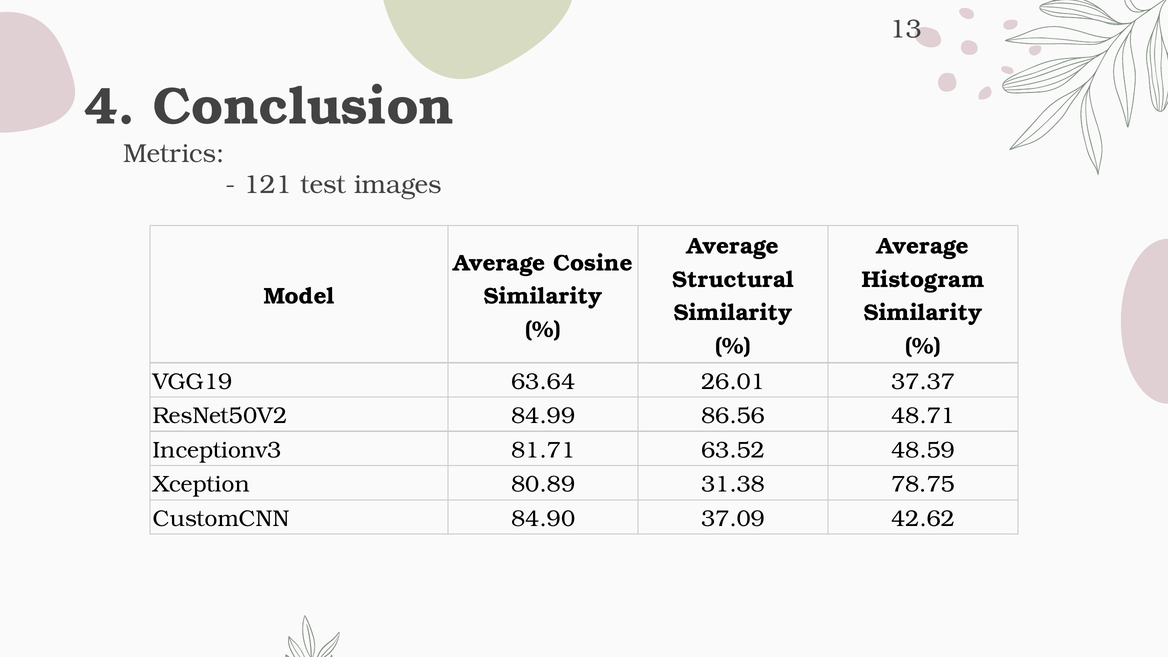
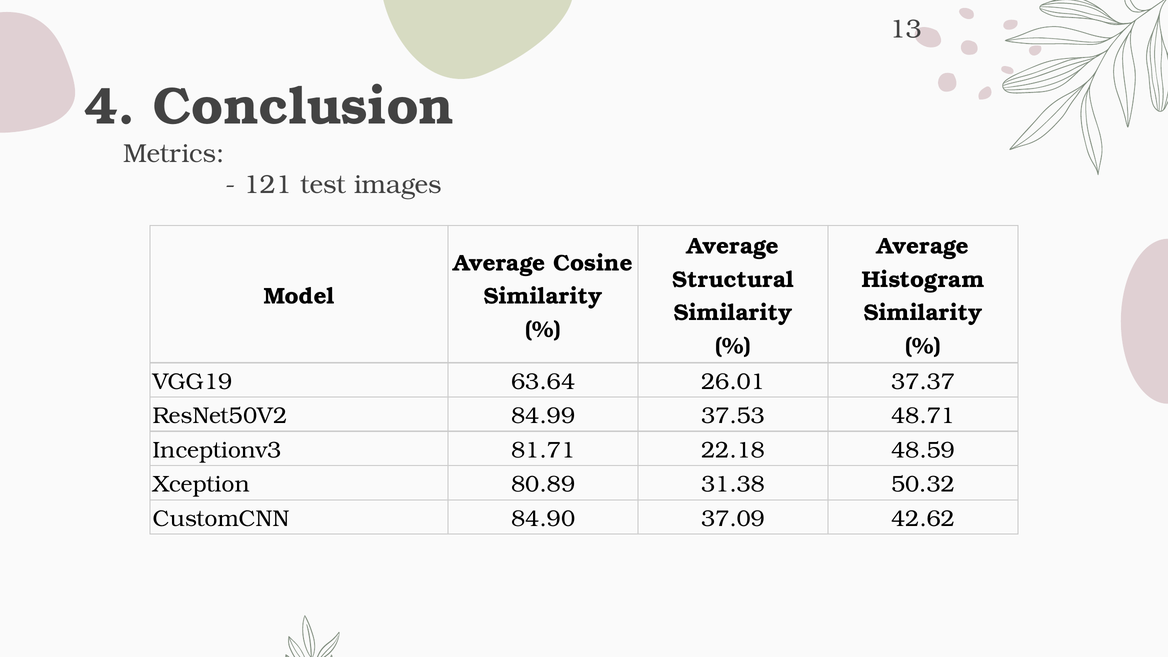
86.56: 86.56 -> 37.53 (733, 416)
63.52: 63.52 -> 22.18 (733, 450)
78.75: 78.75 -> 50.32 (923, 484)
